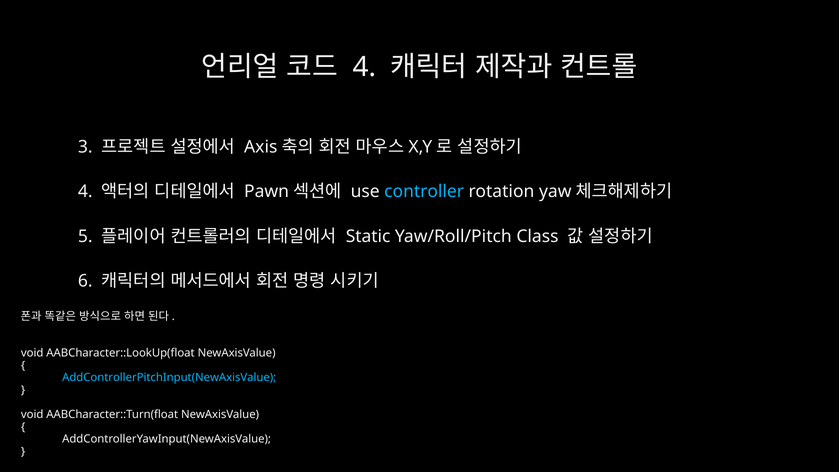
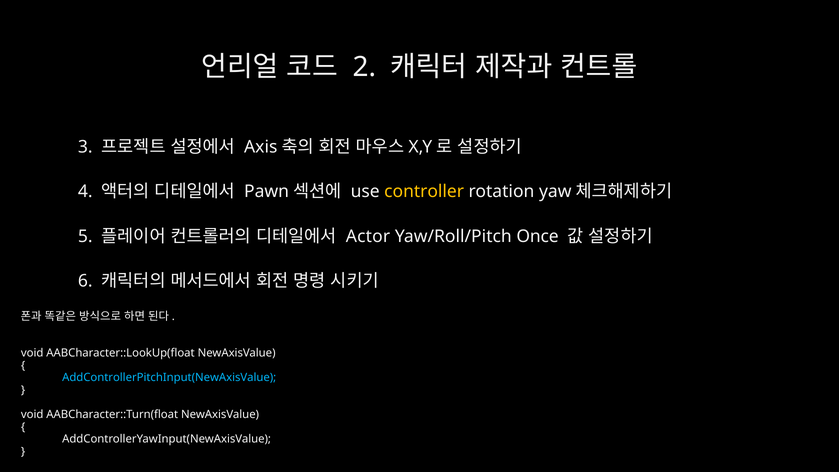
4: 4 -> 2 (364, 67)
controller colour: light blue -> yellow (424, 192)
Static: Static -> Actor (368, 236)
Class: Class -> Once (538, 236)
